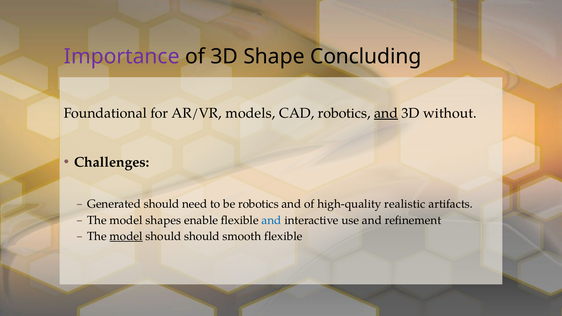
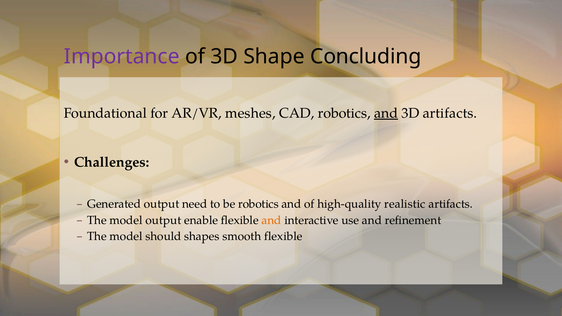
models: models -> meshes (250, 113)
3D without: without -> artifacts (450, 113)
Generated should: should -> output (162, 204)
model shapes: shapes -> output (163, 220)
and colour: blue -> orange (272, 220)
model underline: present -> none (126, 237)
should should: should -> shapes (202, 237)
